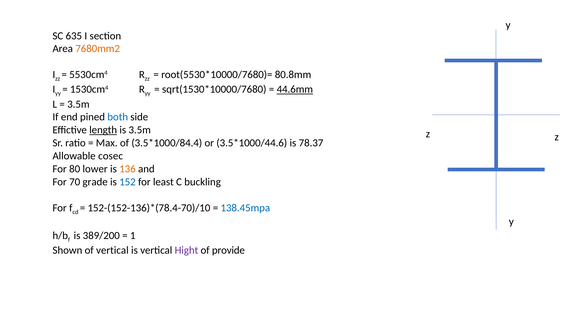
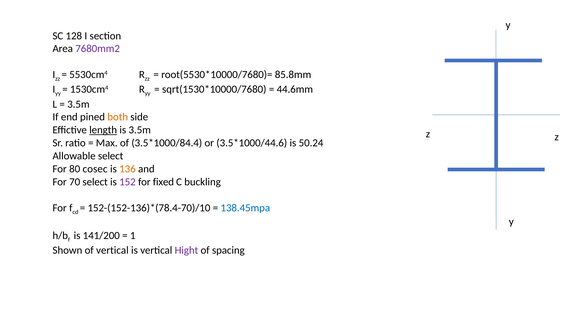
635: 635 -> 128 (74, 36)
7680mm2 colour: orange -> purple (98, 49)
80.8mm: 80.8mm -> 85.8mm (293, 75)
44.6mm underline: present -> none (295, 89)
both colour: blue -> orange (118, 117)
78.37: 78.37 -> 50.24 (311, 143)
Allowable cosec: cosec -> select (111, 156)
lower: lower -> cosec (95, 169)
70 grade: grade -> select (95, 182)
152 colour: blue -> purple (127, 182)
least: least -> fixed (163, 182)
389/200: 389/200 -> 141/200 (101, 235)
provide: provide -> spacing (228, 250)
